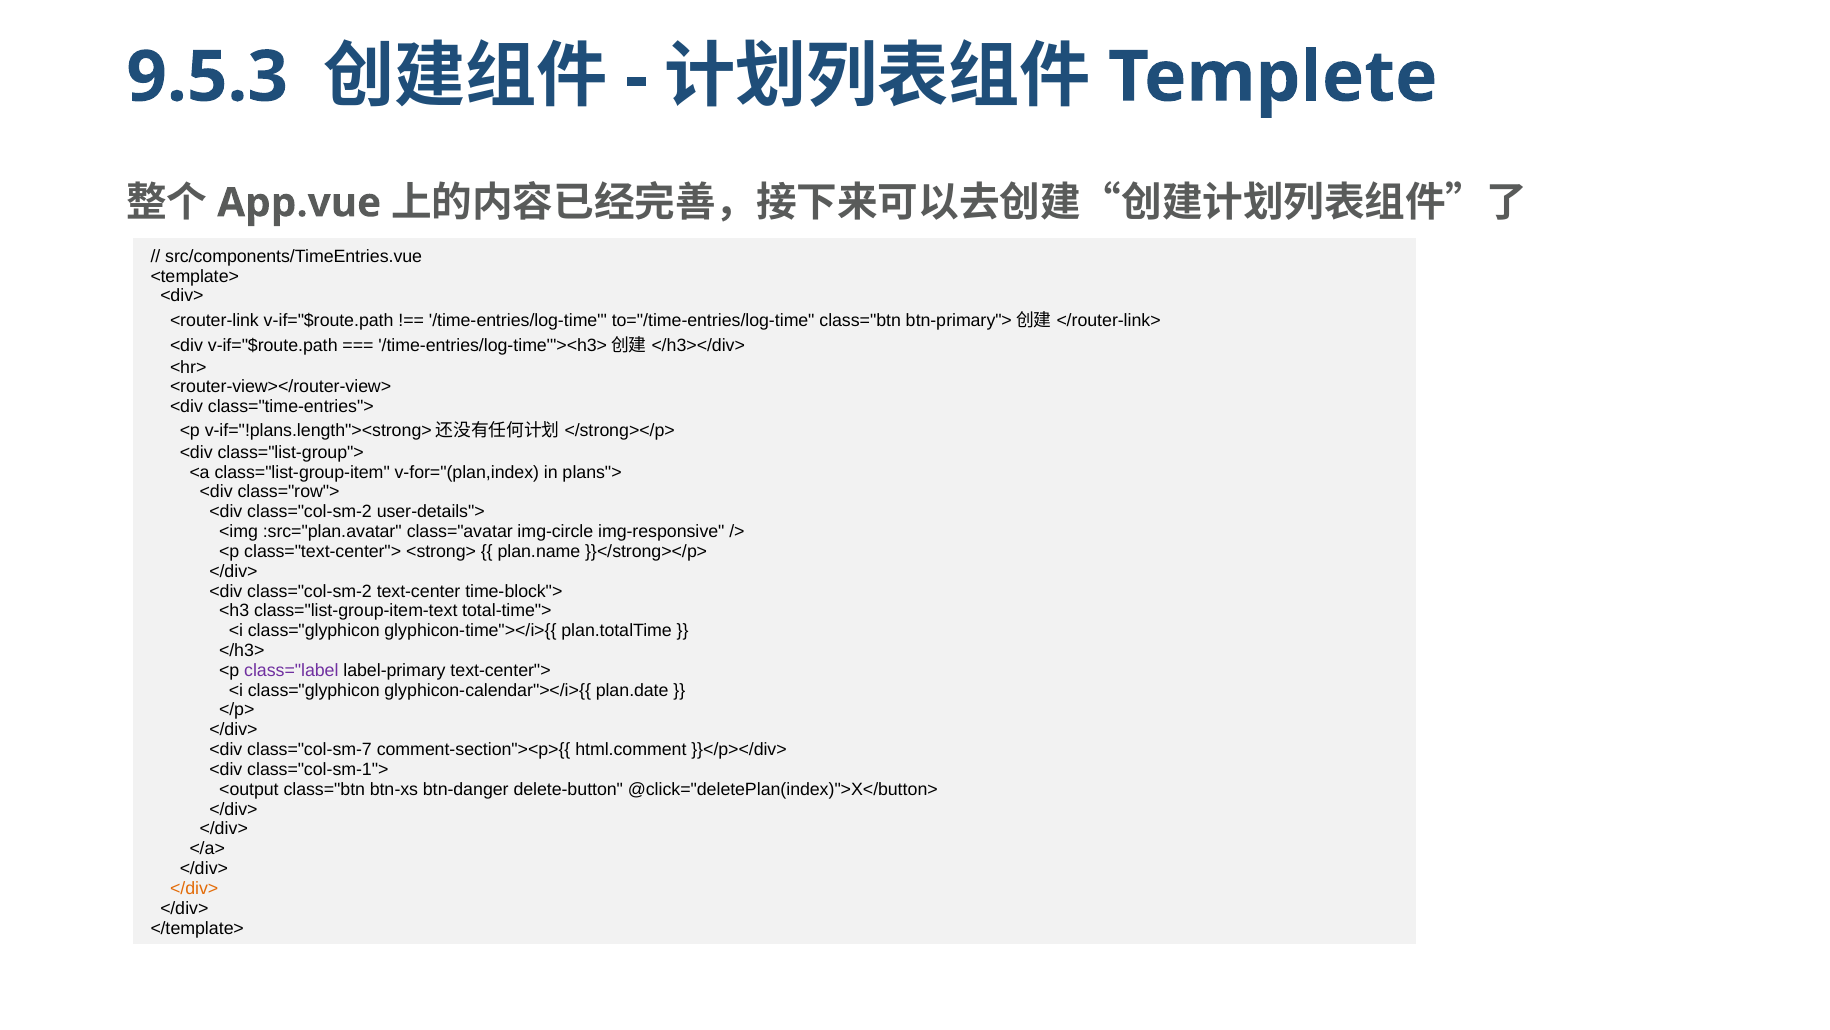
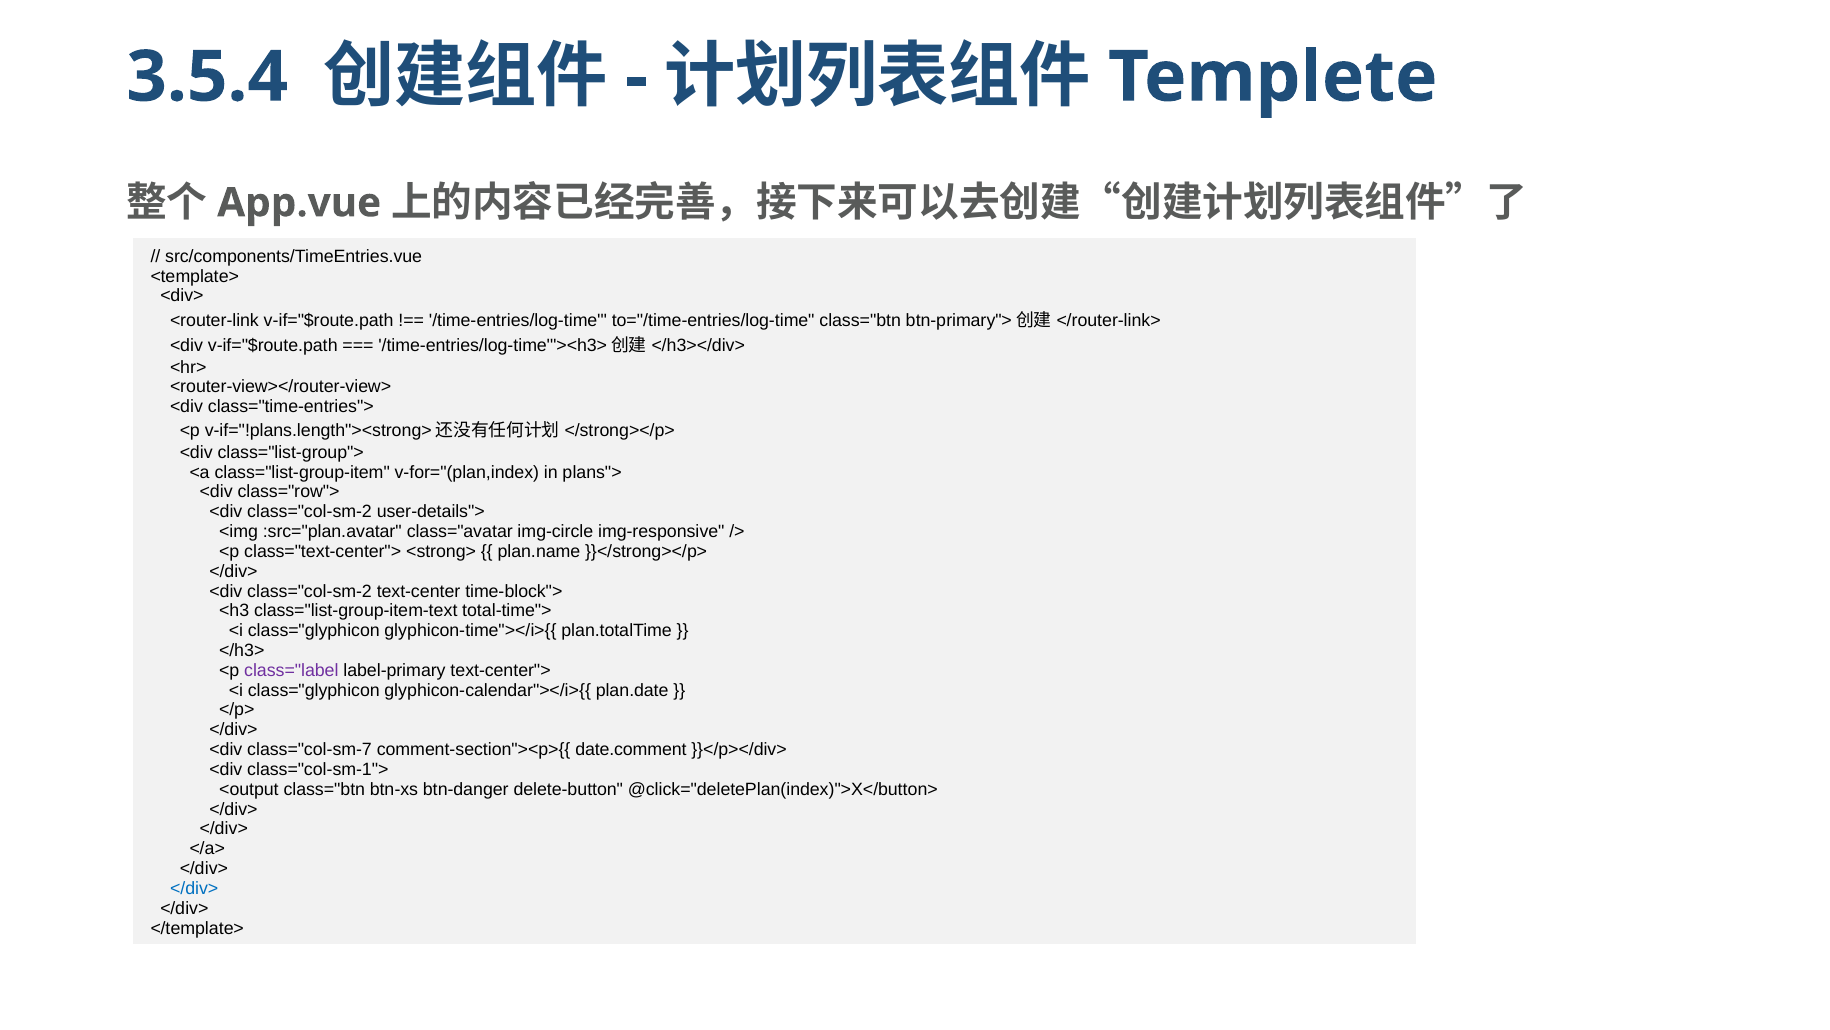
9.5.3: 9.5.3 -> 3.5.4 (207, 77)
html.comment: html.comment -> date.comment (631, 749)
</div> colour: orange -> blue (194, 888)
